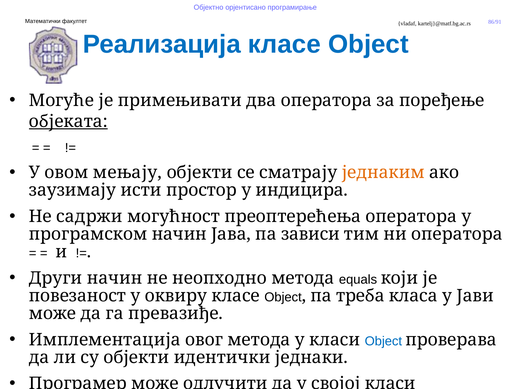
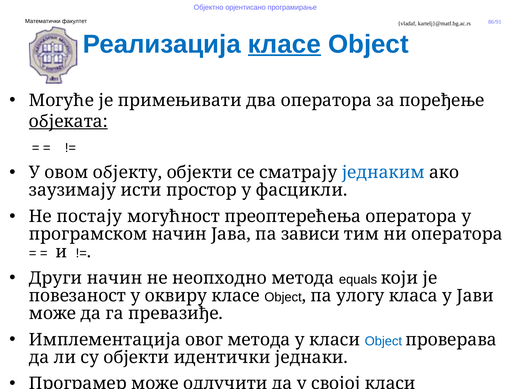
класе underline: none -> present (284, 44)
мењају: мењају -> објекту (127, 172)
једнаким colour: orange -> blue (383, 172)
индицира: индицира -> фасцикли (302, 190)
садржи: садржи -> постају (89, 216)
треба: треба -> улогу (360, 295)
